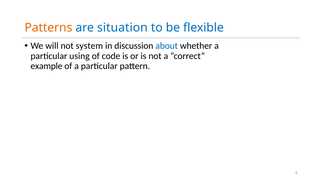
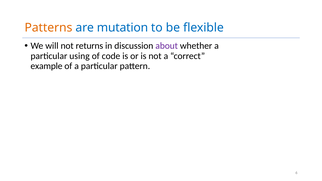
situation: situation -> mutation (122, 28)
system: system -> returns (89, 46)
about colour: blue -> purple (167, 46)
